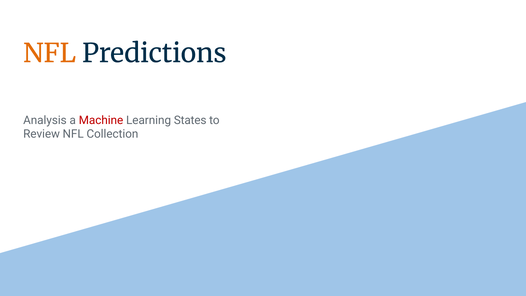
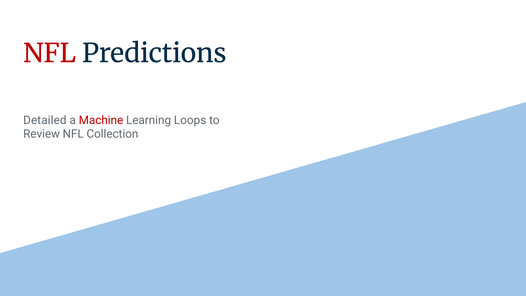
NFL colour: orange -> red (50, 53)
Analysis: Analysis -> Detailed (45, 120)
States: States -> Loops (190, 120)
